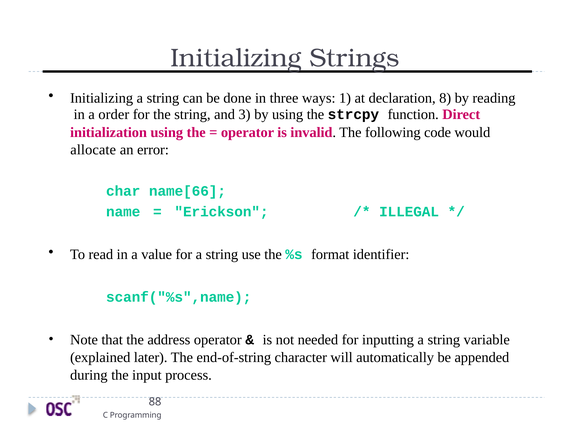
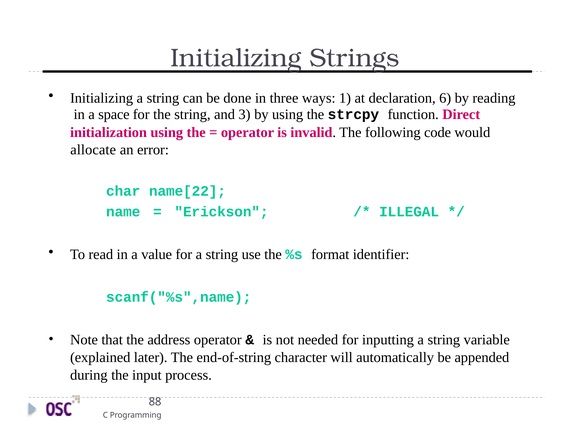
8: 8 -> 6 (445, 98)
order: order -> space (114, 115)
name[66: name[66 -> name[22 (187, 191)
